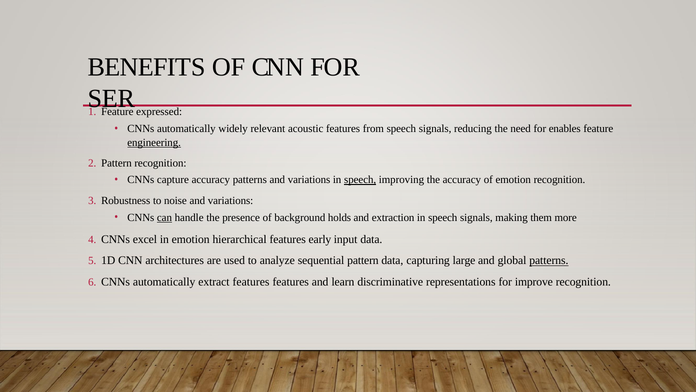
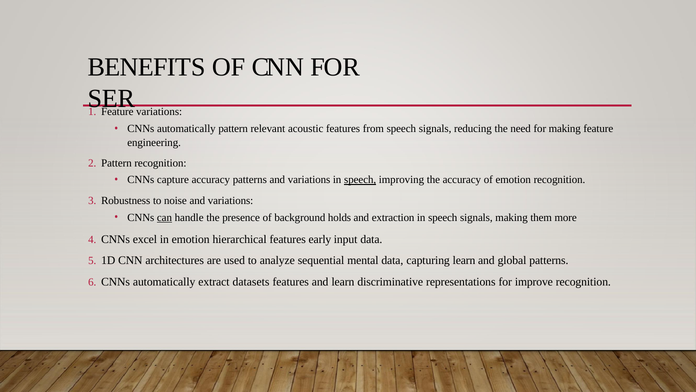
expressed: expressed -> variations (159, 111)
automatically widely: widely -> pattern (233, 128)
for enables: enables -> making (565, 128)
engineering underline: present -> none (154, 142)
sequential pattern: pattern -> mental (363, 260)
capturing large: large -> learn (464, 260)
patterns underline: present -> none (549, 260)
extract features: features -> datasets (251, 282)
